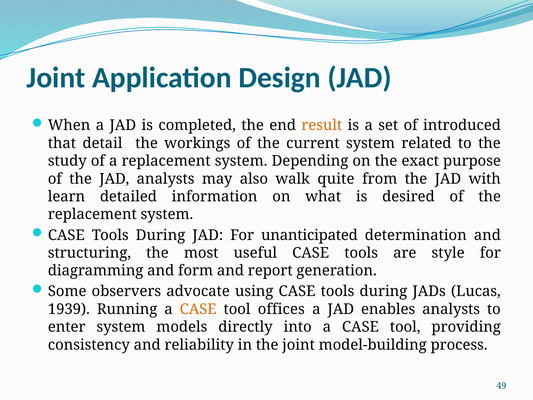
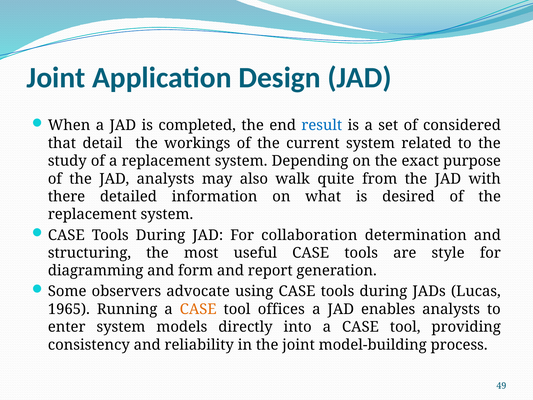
result colour: orange -> blue (322, 125)
introduced: introduced -> considered (462, 125)
learn: learn -> there (66, 196)
unanticipated: unanticipated -> collaboration (309, 235)
1939: 1939 -> 1965 (69, 309)
